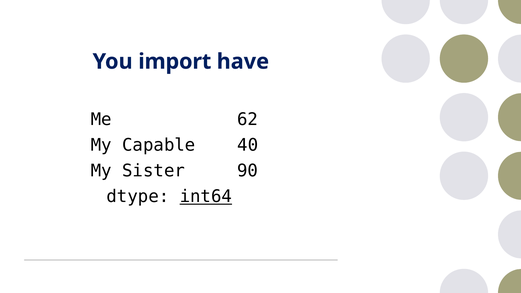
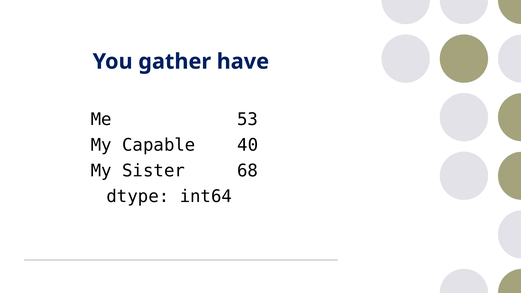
import: import -> gather (175, 62)
62: 62 -> 53 (248, 119)
90: 90 -> 68 (248, 171)
int64 underline: present -> none (206, 197)
